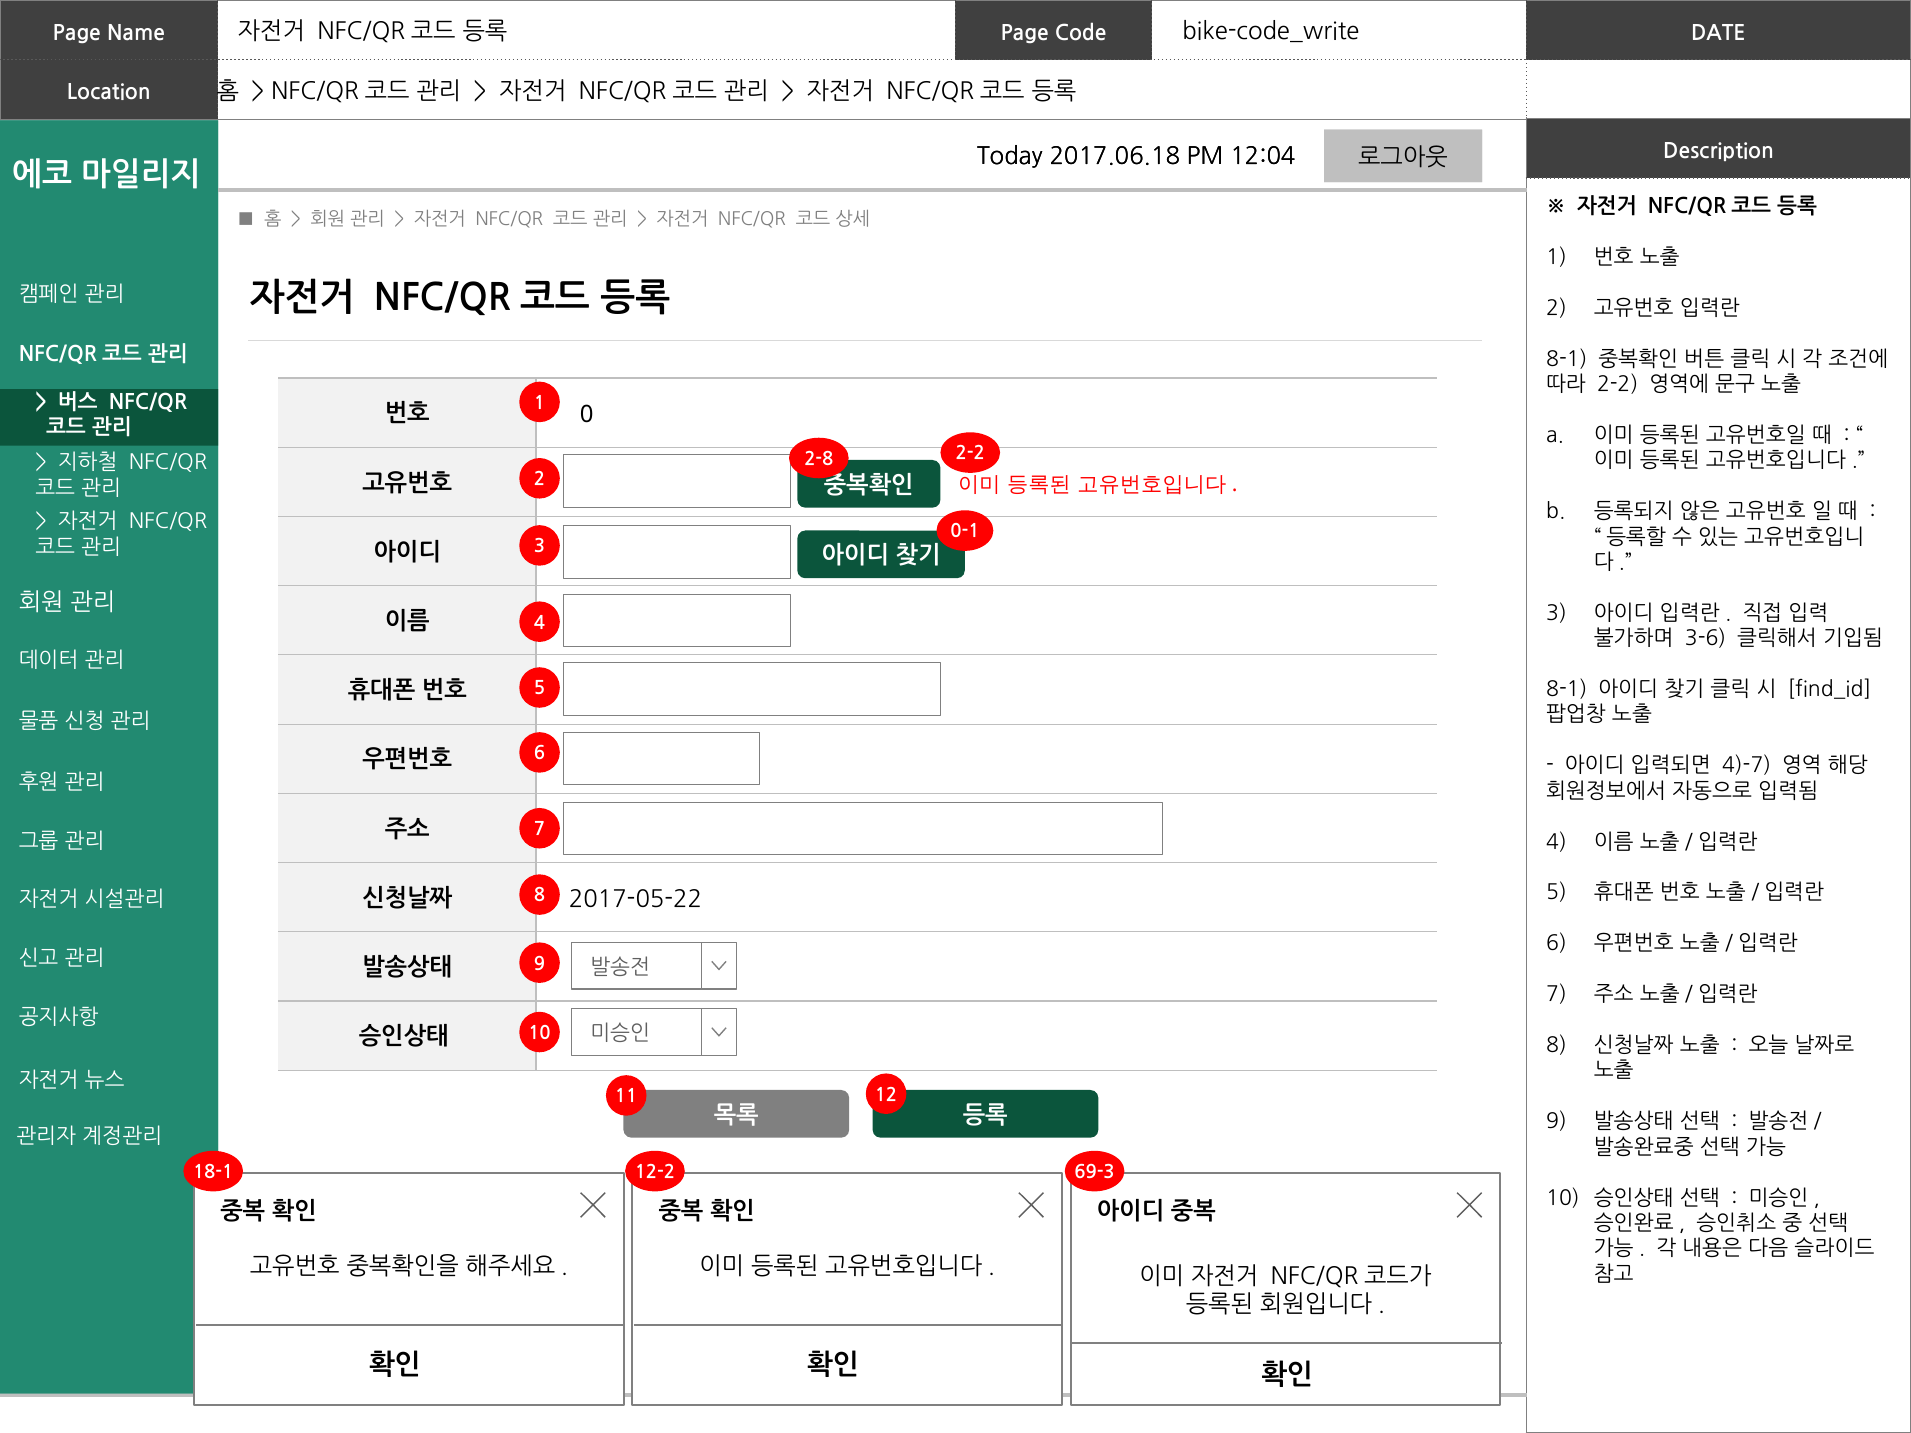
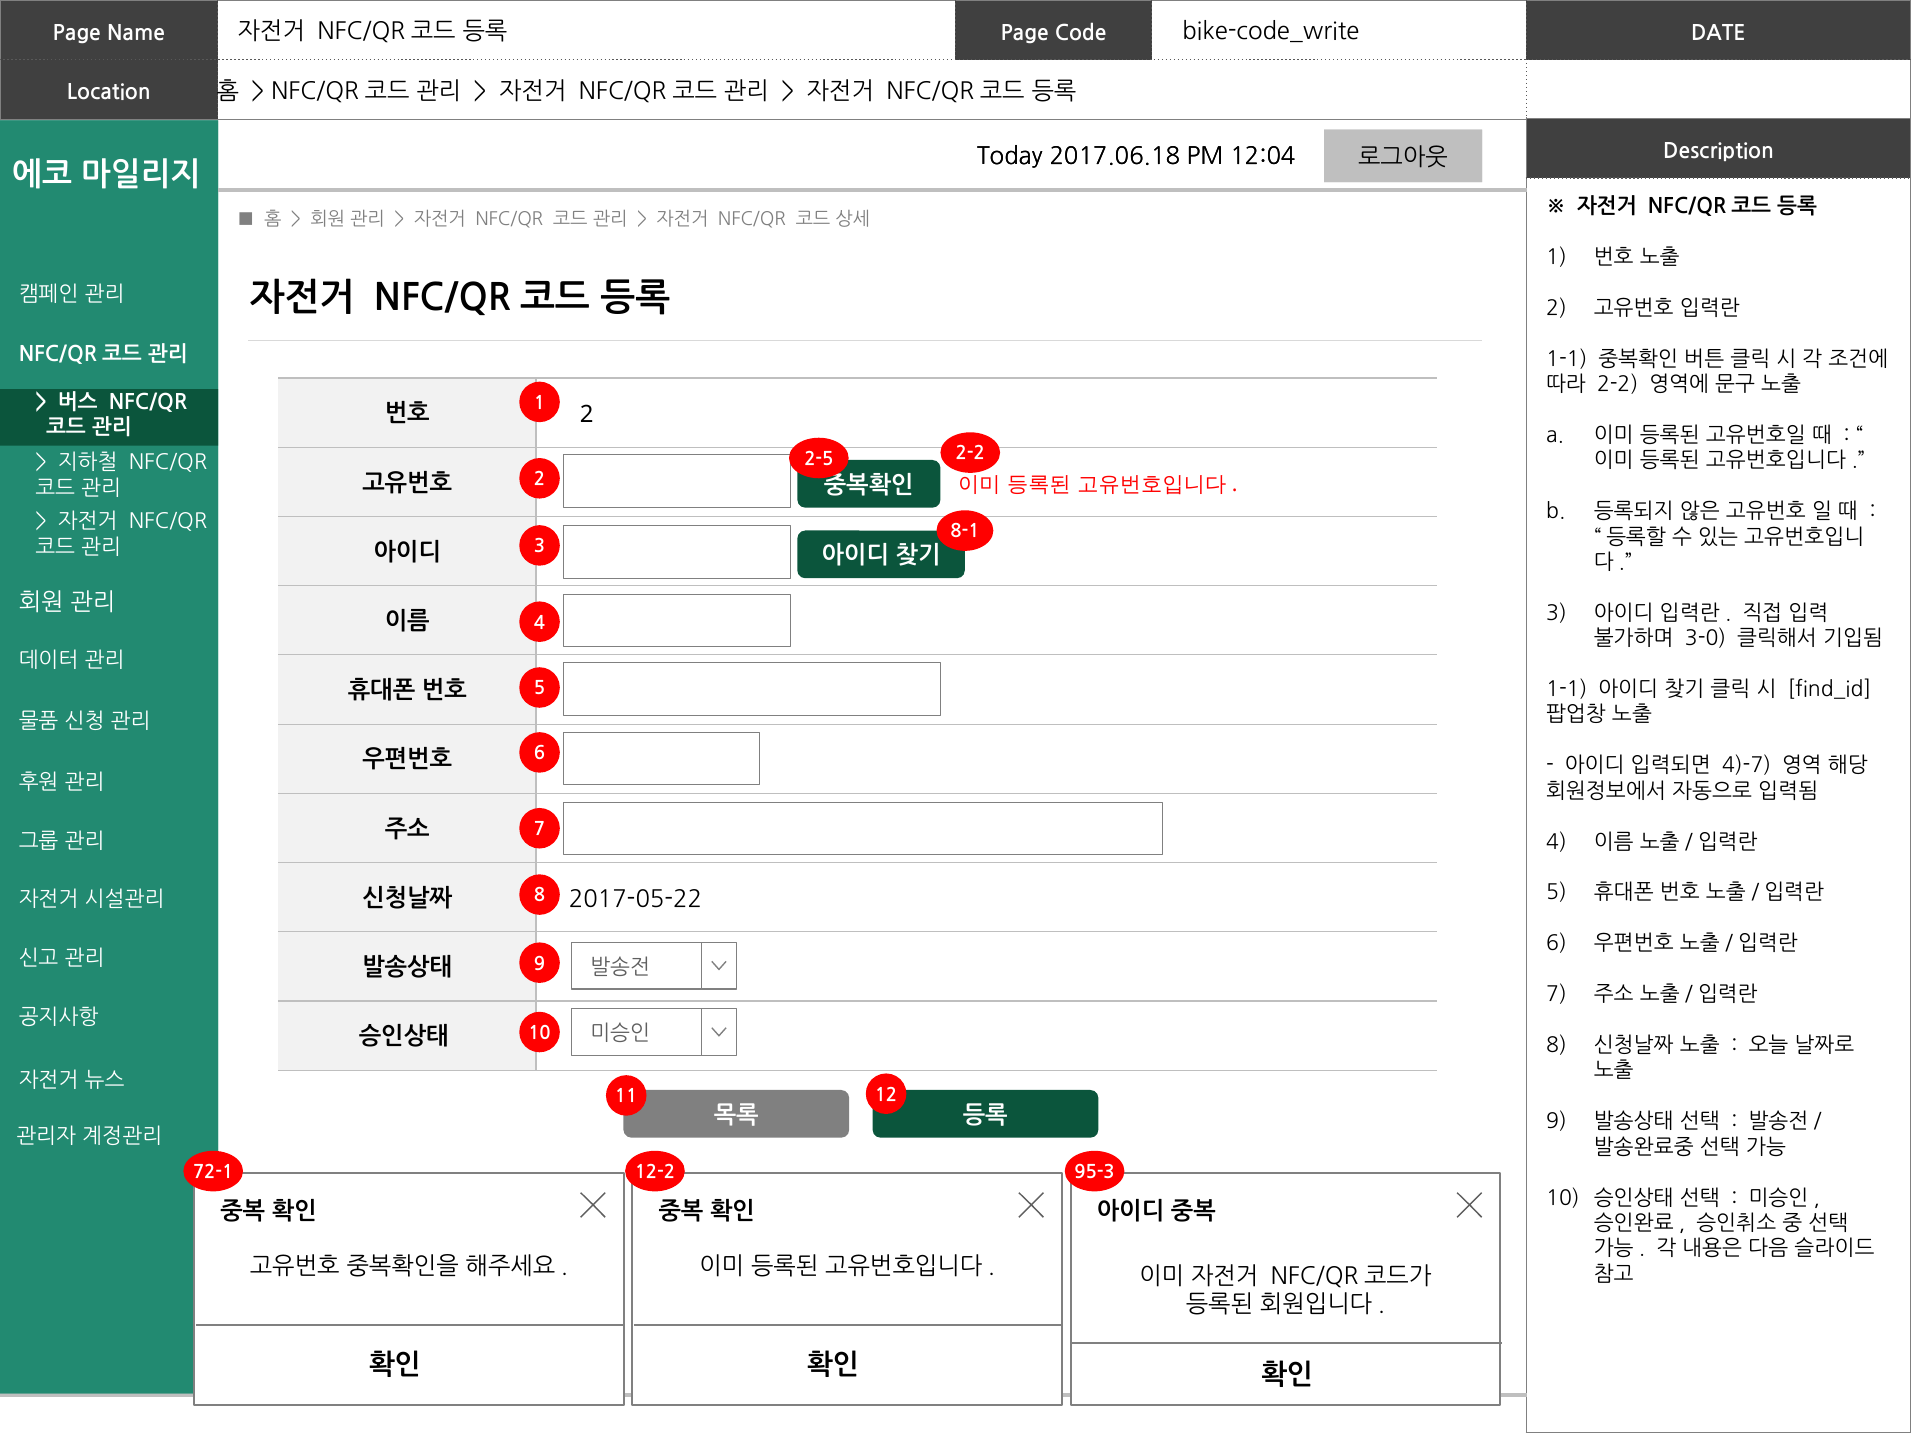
8-1: 8-1 -> 1-1 (1567, 359)
0: 0 -> 2 (587, 415)
2-8: 2-8 -> 2-5 (819, 459)
0-1: 0-1 -> 8-1 (965, 532)
3-6: 3-6 -> 3-0 (1706, 639)
8-1: 8-1 -> 1-1 (1567, 690)
18-1: 18-1 -> 72-1 (213, 1173)
69-3: 69-3 -> 95-3 (1095, 1173)
